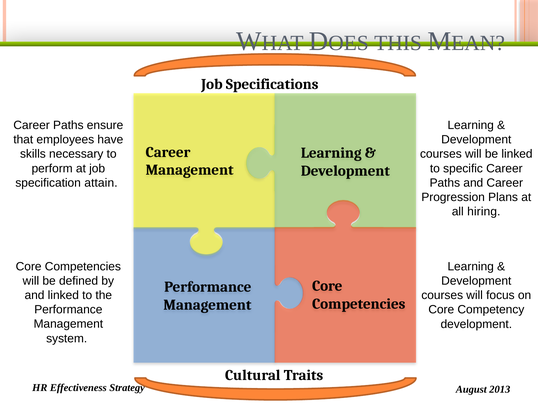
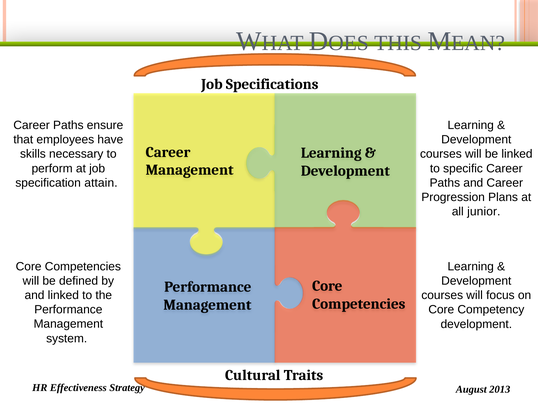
hiring: hiring -> junior (484, 211)
